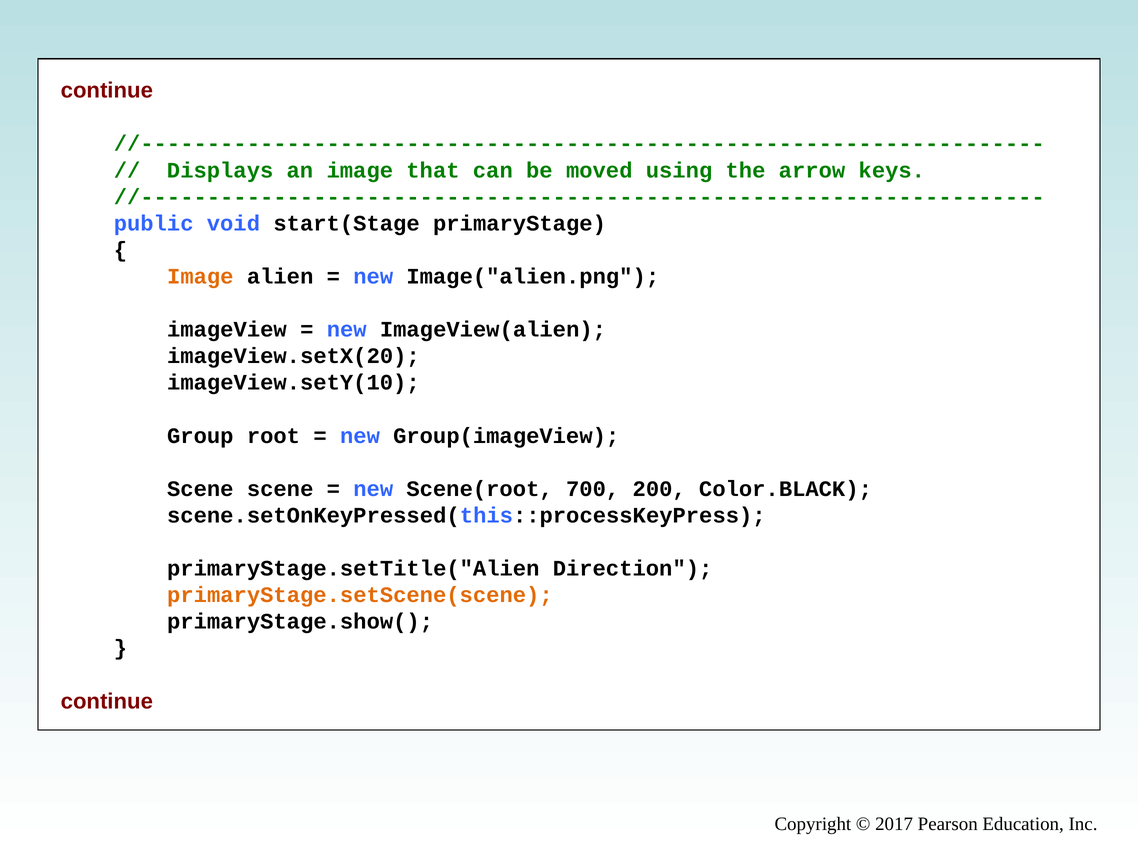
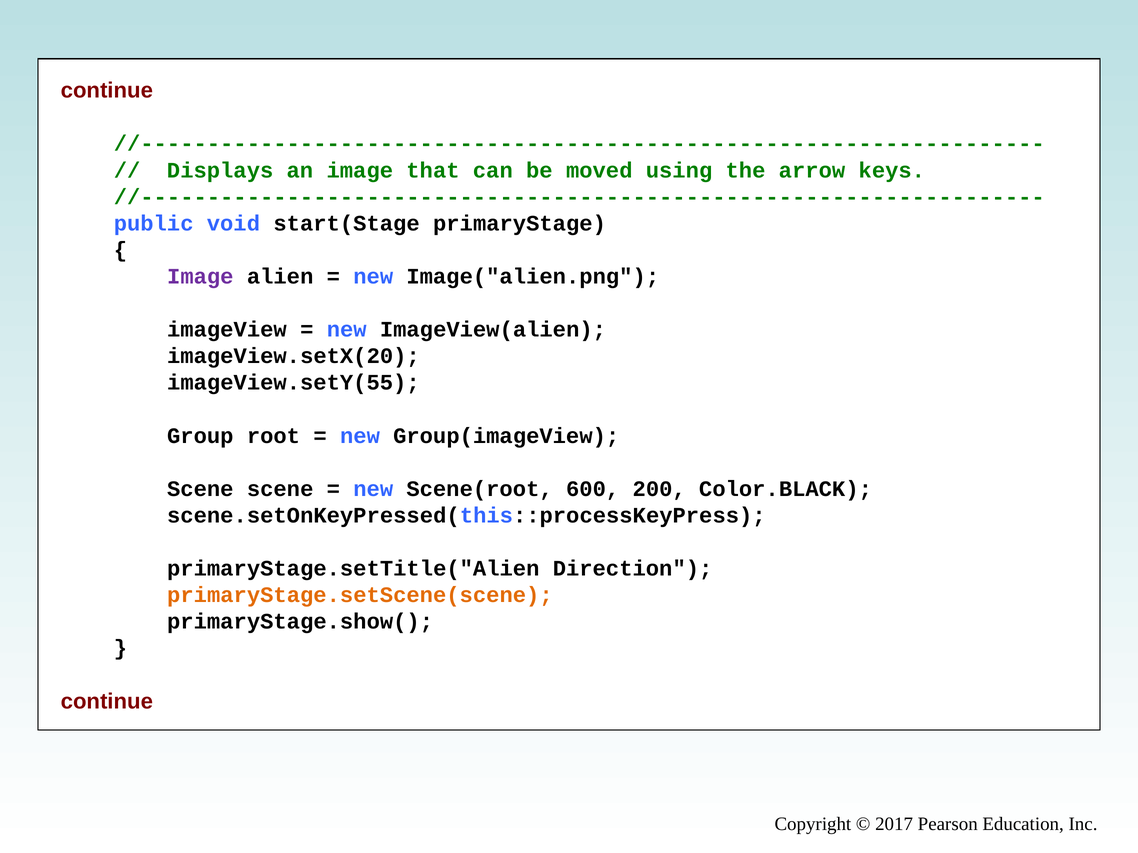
Image colour: orange -> purple (200, 277)
imageView.setY(10: imageView.setY(10 -> imageView.setY(55 (293, 383)
700: 700 -> 600 (593, 489)
